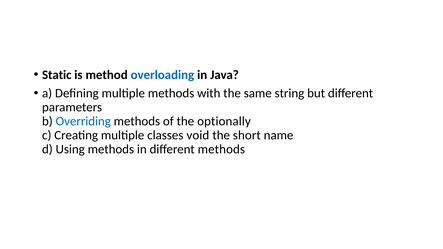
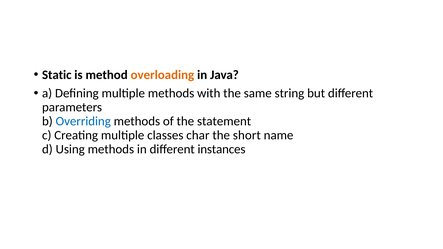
overloading colour: blue -> orange (162, 75)
optionally: optionally -> statement (224, 121)
void: void -> char (198, 135)
different methods: methods -> instances (221, 149)
